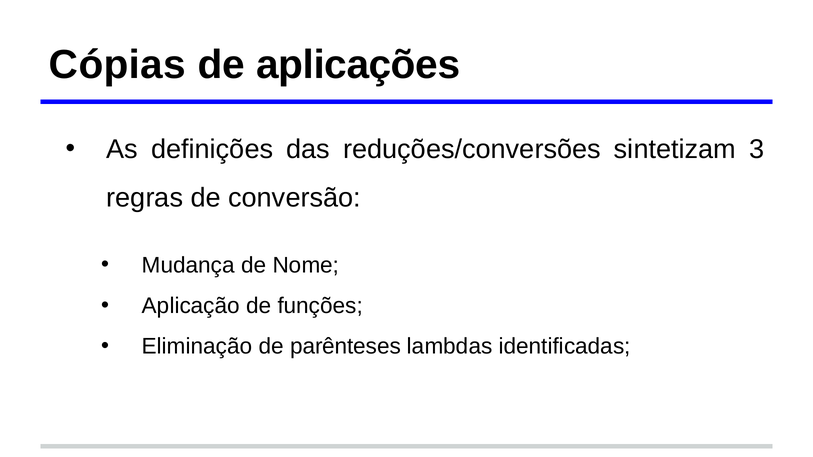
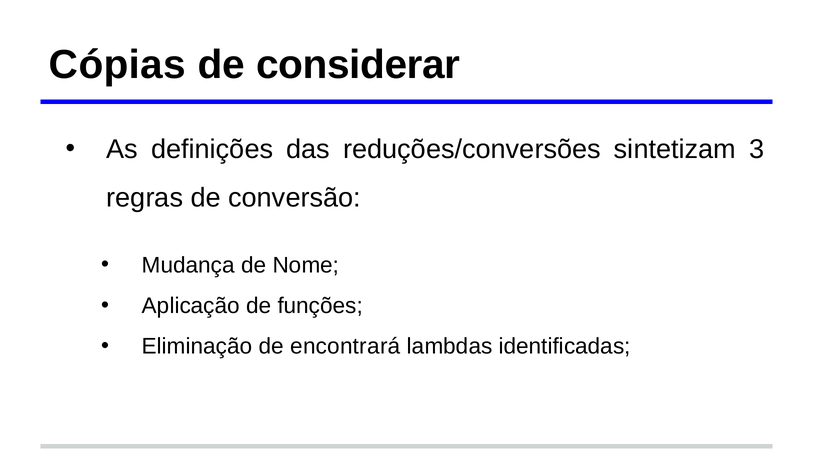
aplicações: aplicações -> considerar (358, 65)
parênteses: parênteses -> encontrará (345, 347)
